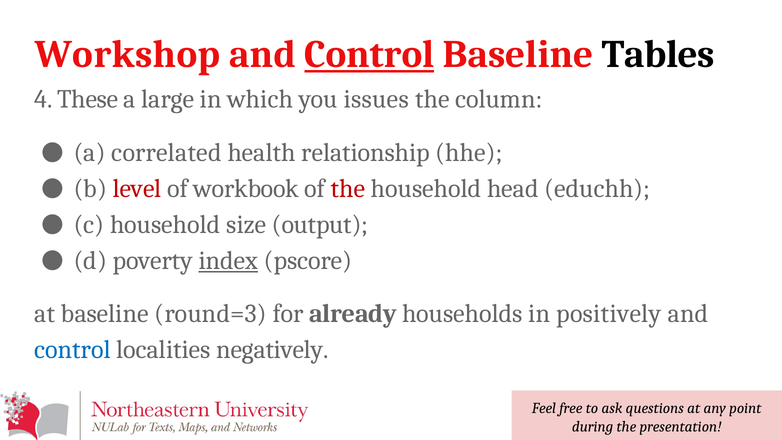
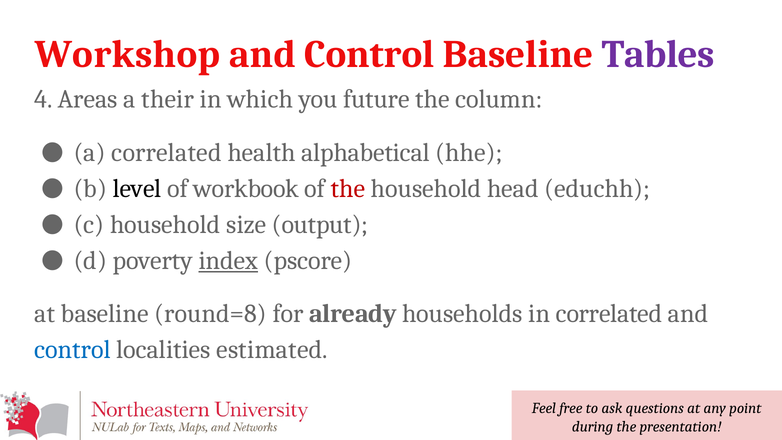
Control underline: present -> none (369, 54)
Tables colour: black -> purple (658, 54)
These: These -> Areas (88, 99)
large: large -> their (168, 99)
issues: issues -> future (376, 99)
relationship: relationship -> alphabetical (366, 153)
level colour: red -> black (137, 189)
round=3: round=3 -> round=8 (211, 314)
in positively: positively -> correlated (609, 314)
negatively: negatively -> estimated (272, 350)
